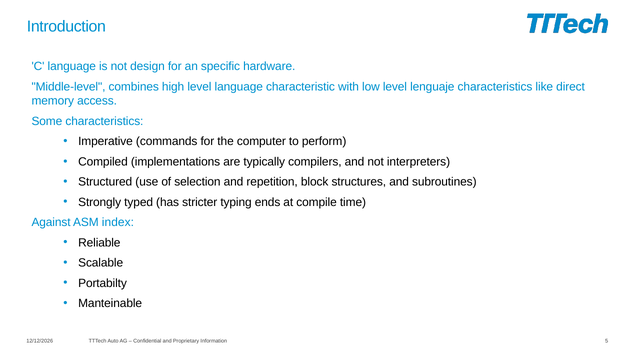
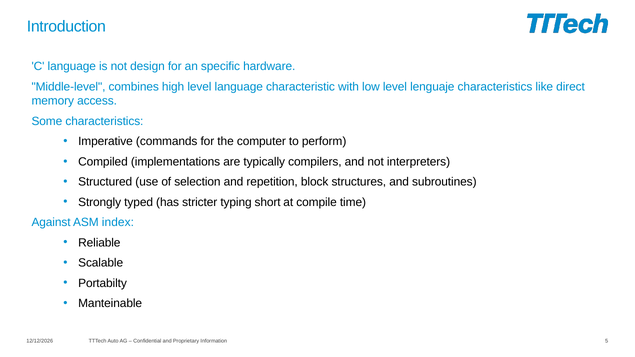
ends: ends -> short (268, 202)
